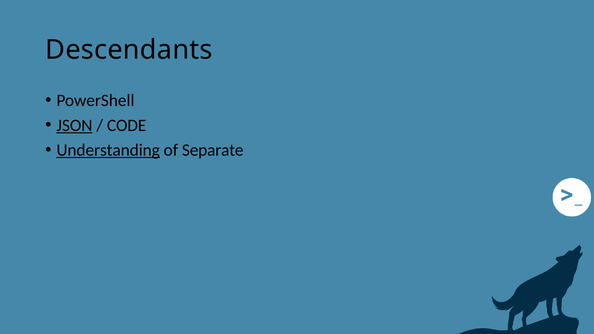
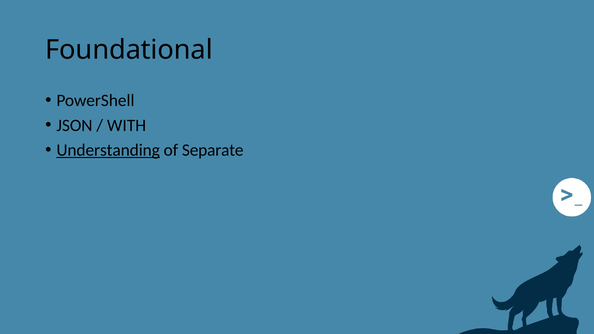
Descendants: Descendants -> Foundational (129, 50)
JSON underline: present -> none (74, 125)
CODE: CODE -> WITH (127, 125)
